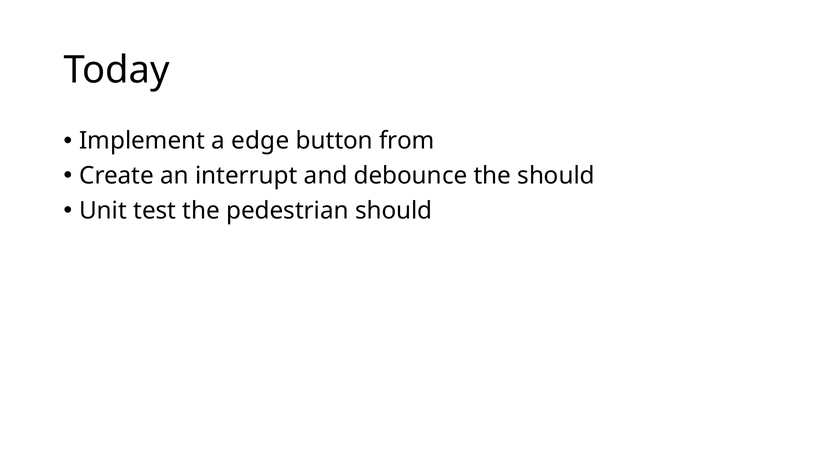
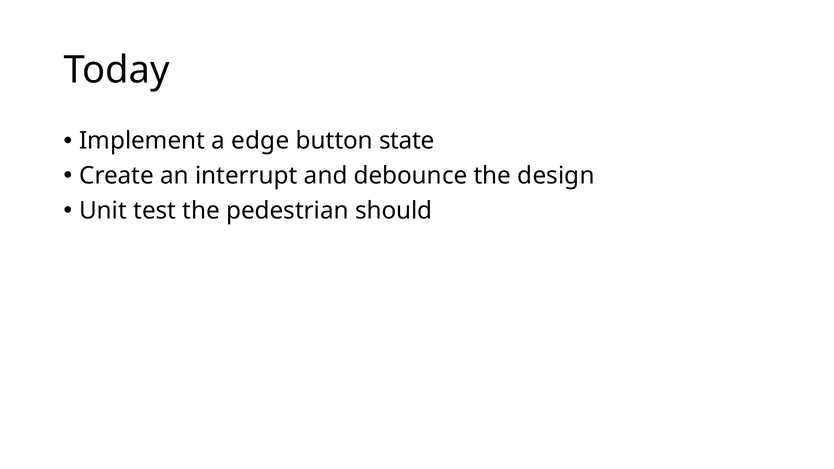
from: from -> state (407, 141)
the should: should -> design (556, 176)
